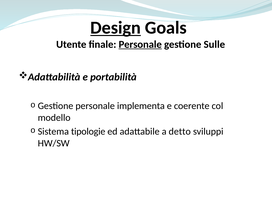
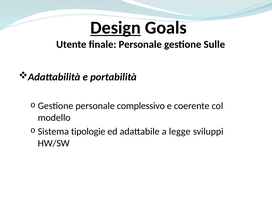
Personale underline: present -> none (140, 44)
implementa: implementa -> complessivo (141, 106)
detto: detto -> legge (180, 131)
